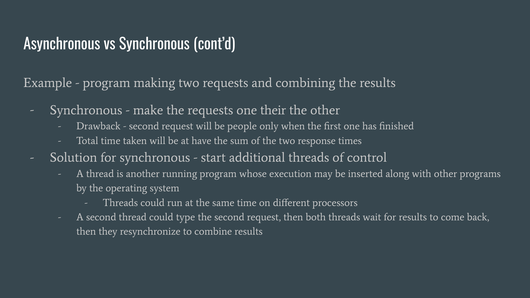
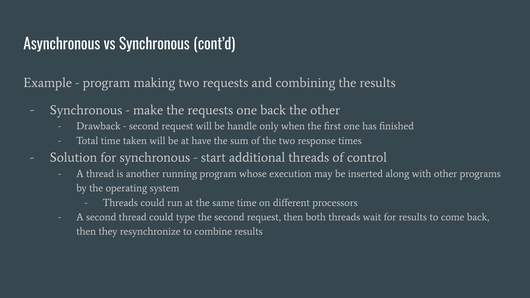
one their: their -> back (273, 110)
people: people -> handle (242, 126)
